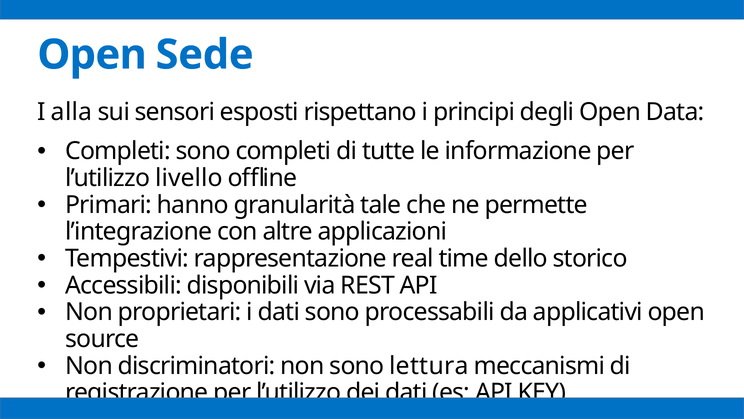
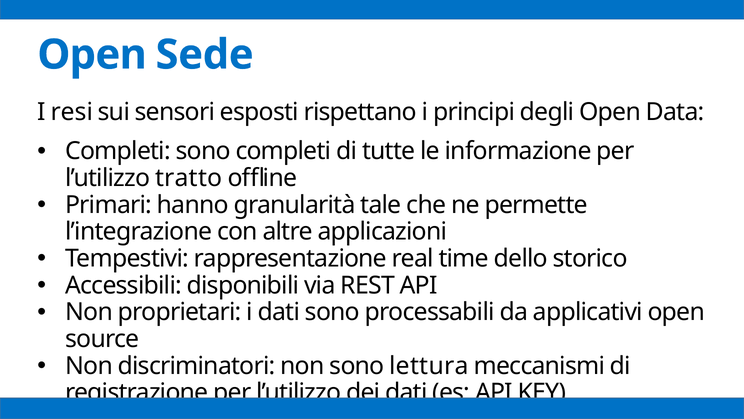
alla: alla -> resi (72, 112)
livello: livello -> tratto (189, 178)
